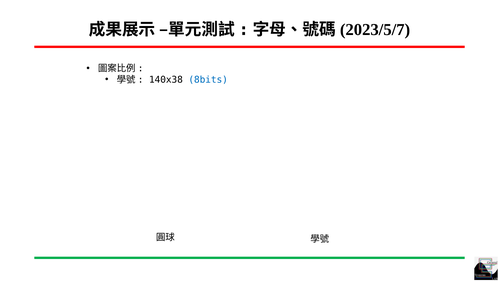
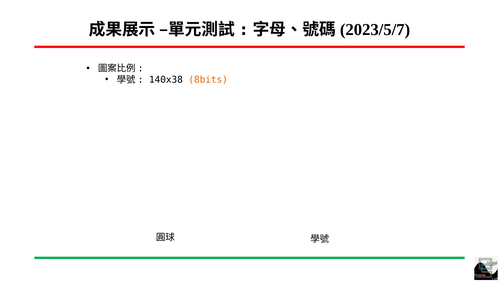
8bits colour: blue -> orange (208, 80)
